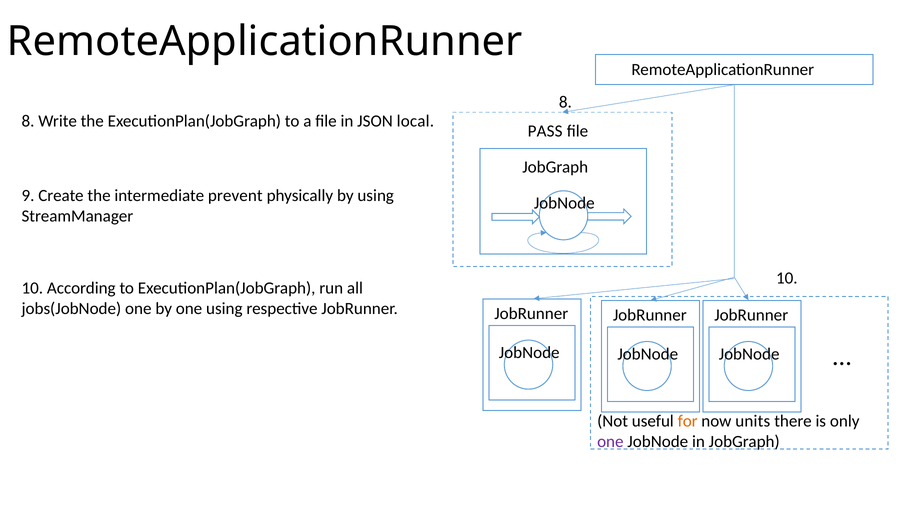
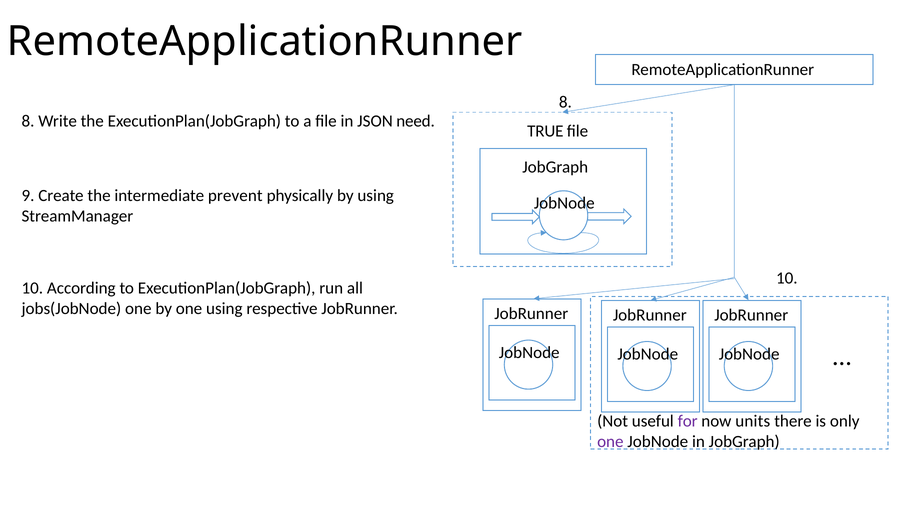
local: local -> need (416, 121)
PASS: PASS -> TRUE (545, 131)
for colour: orange -> purple (688, 421)
